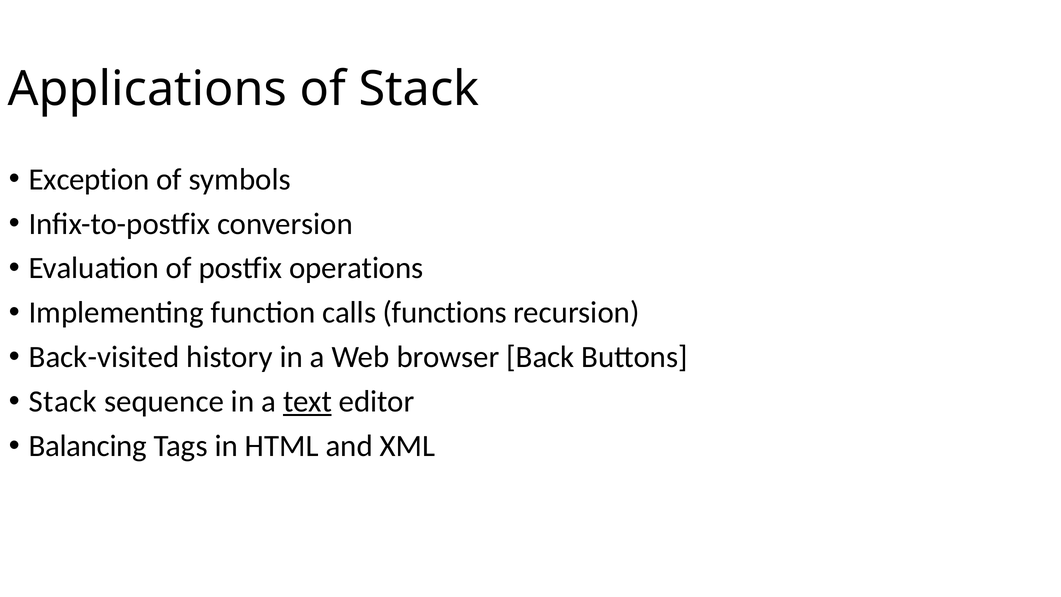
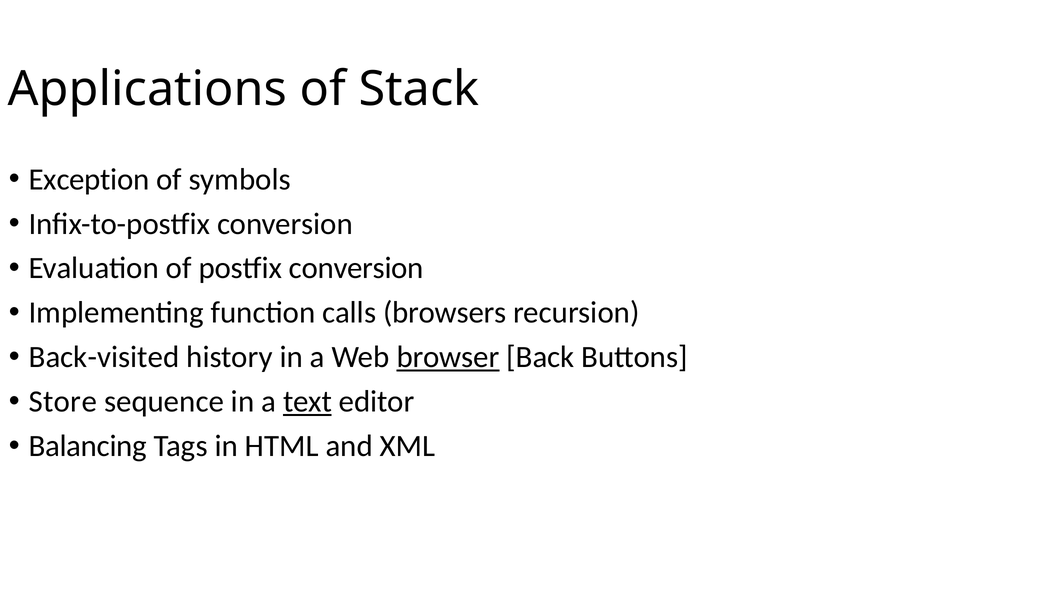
postfix operations: operations -> conversion (356, 268)
functions: functions -> browsers (445, 313)
browser underline: none -> present (448, 357)
Stack: Stack -> Store (63, 401)
